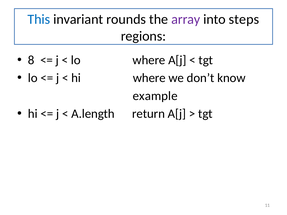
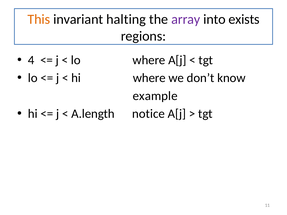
This colour: blue -> orange (39, 19)
rounds: rounds -> halting (126, 19)
steps: steps -> exists (244, 19)
8: 8 -> 4 (31, 60)
return: return -> notice (148, 114)
